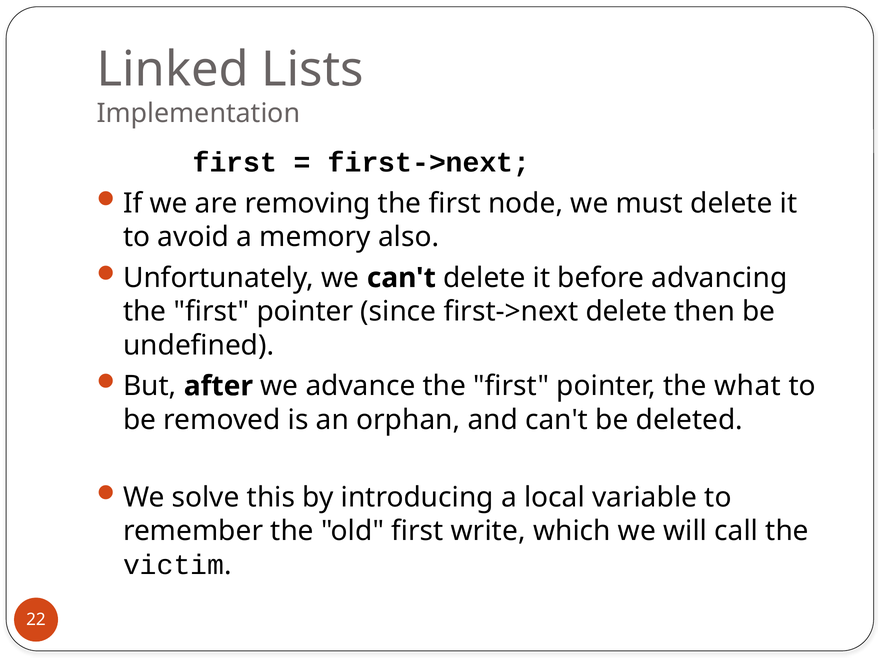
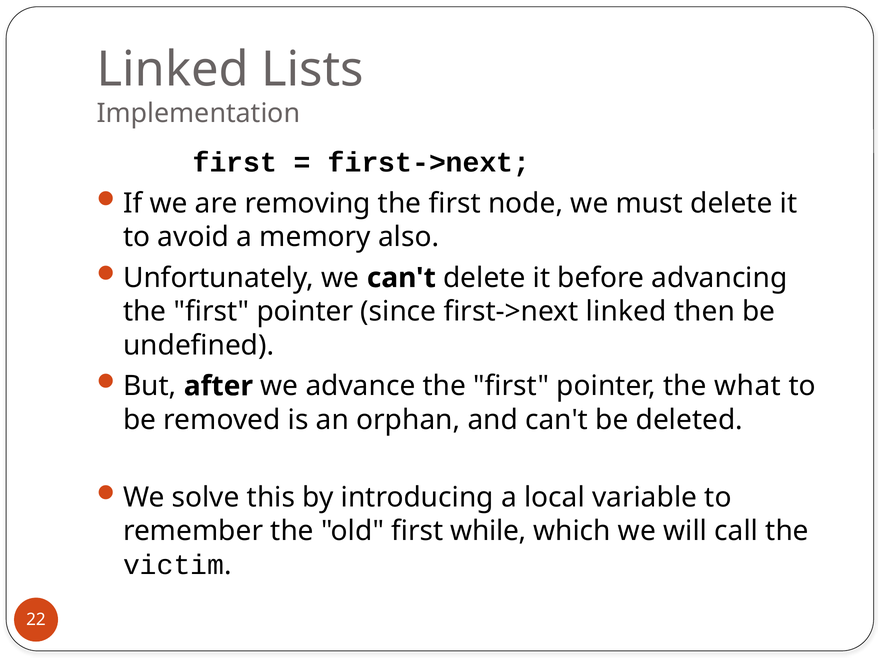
first->next delete: delete -> linked (626, 312)
write: write -> while (488, 531)
